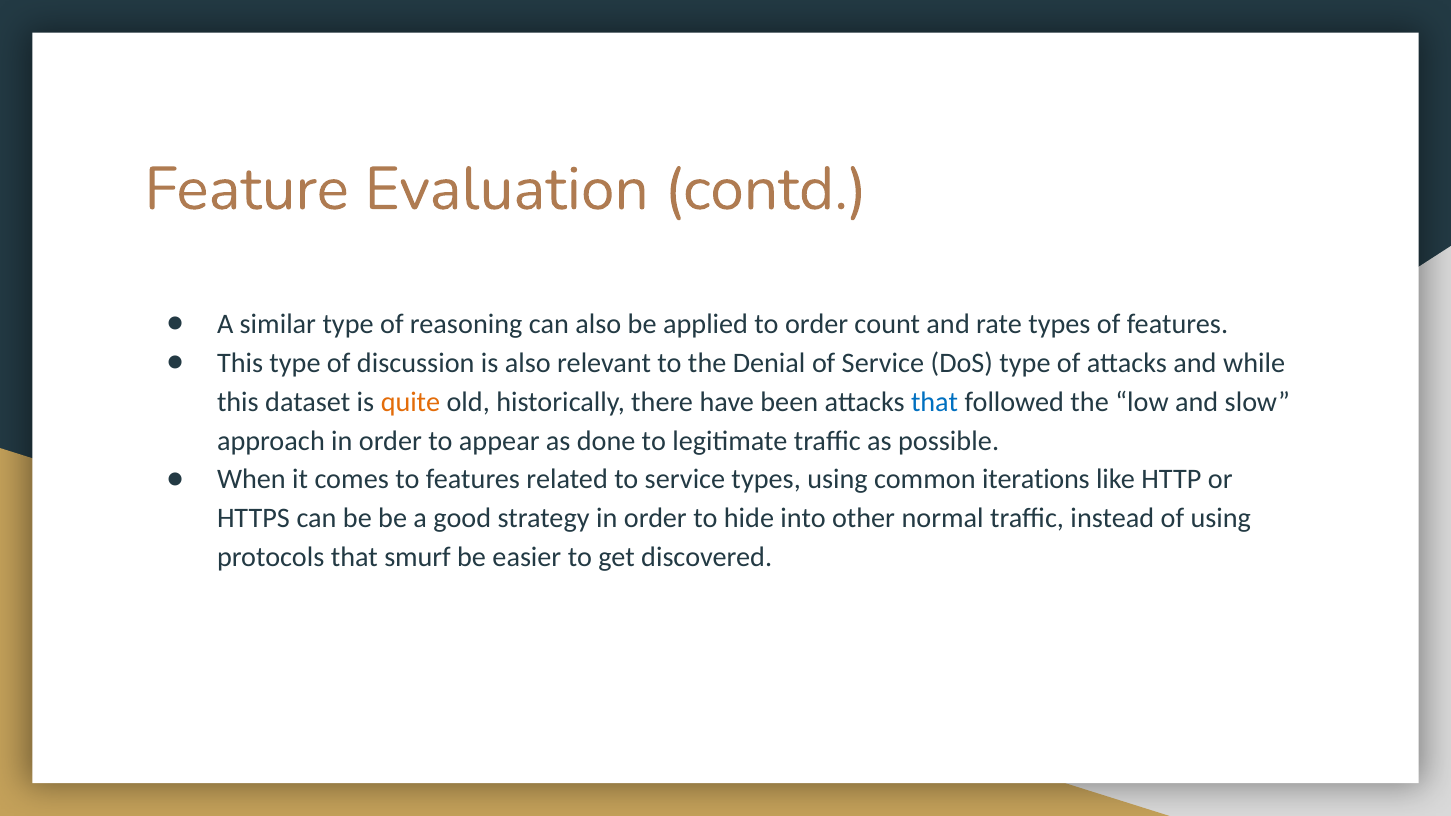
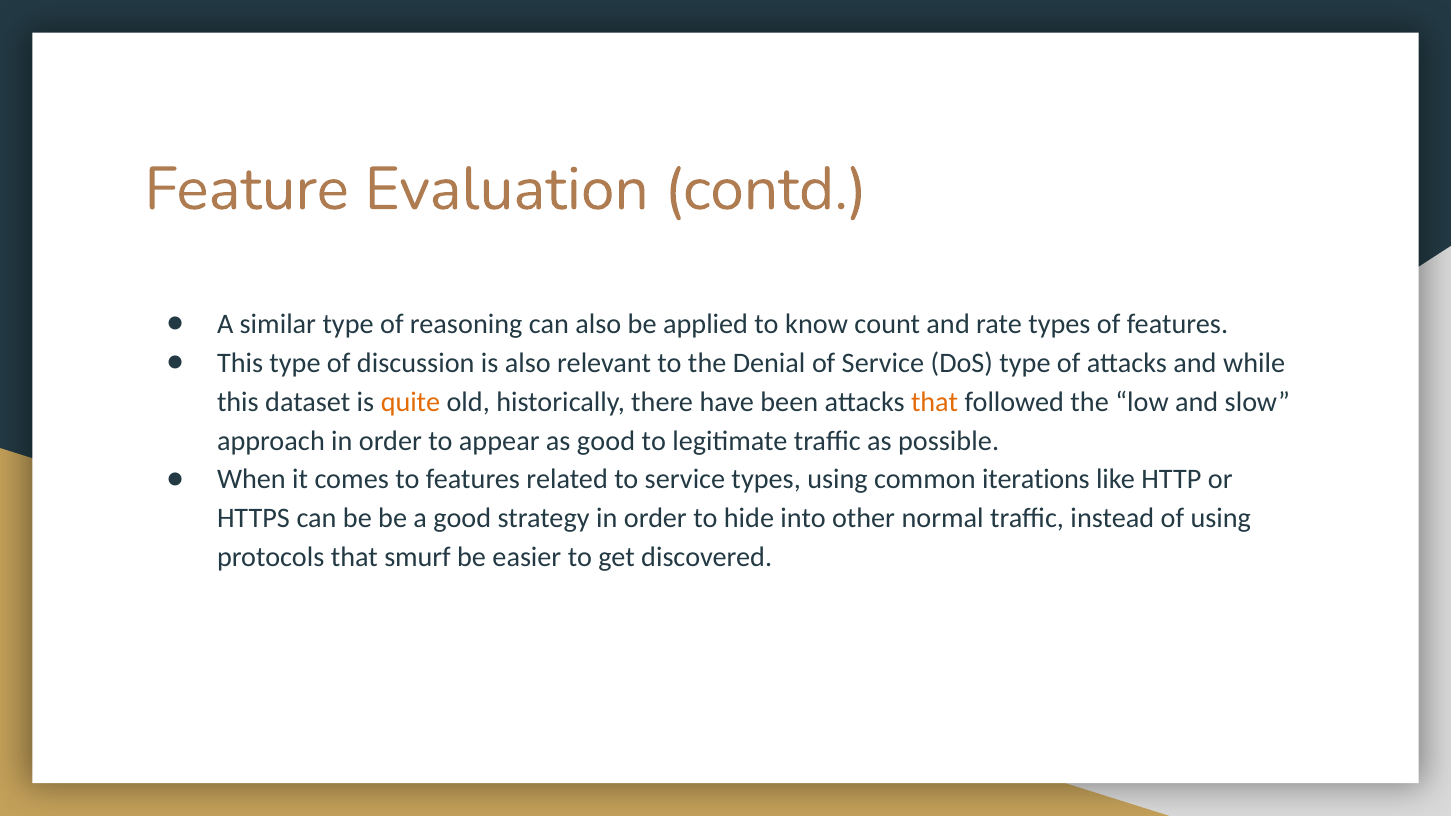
to order: order -> know (817, 324)
that colour: blue -> orange (935, 402)
as done: done -> good (606, 441)
